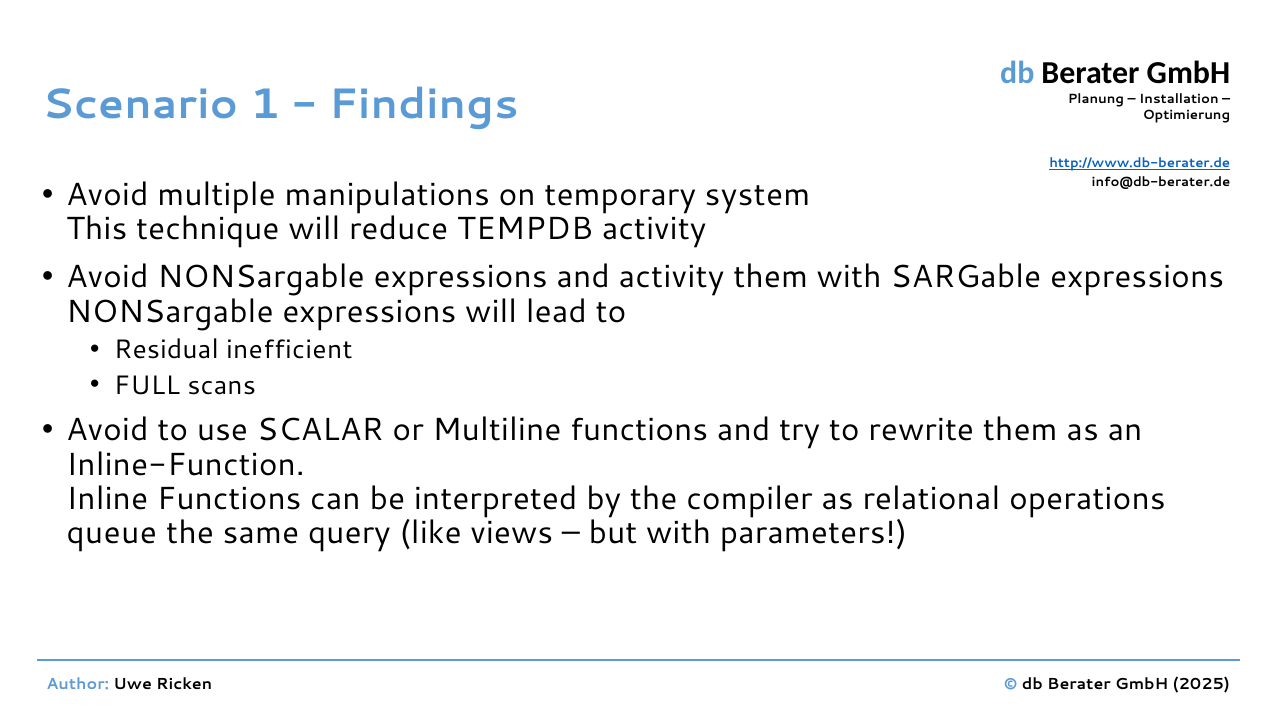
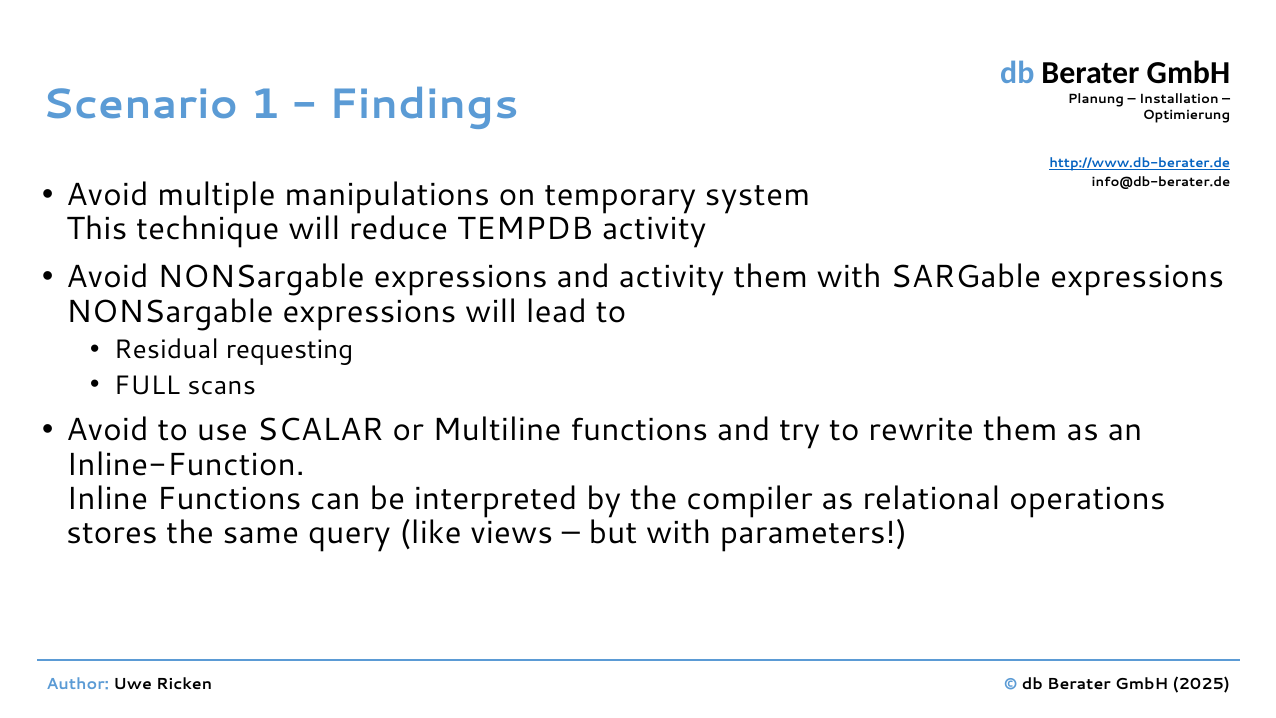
inefficient: inefficient -> requesting (290, 350)
queue: queue -> stores (112, 533)
